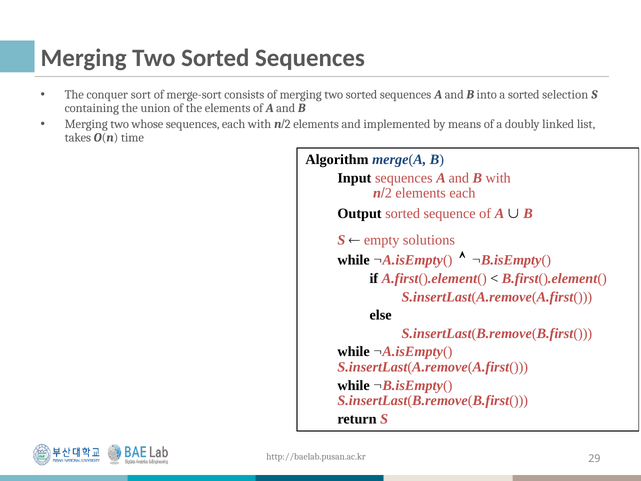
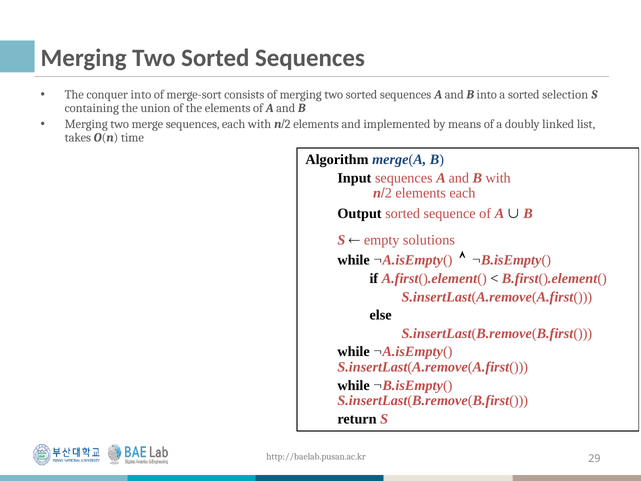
conquer sort: sort -> into (141, 95)
whose: whose -> merge (147, 124)
